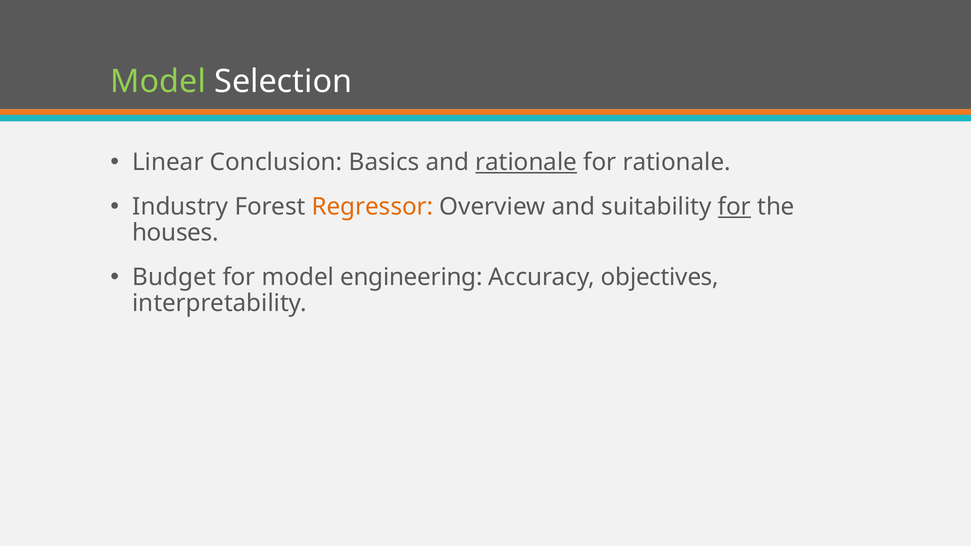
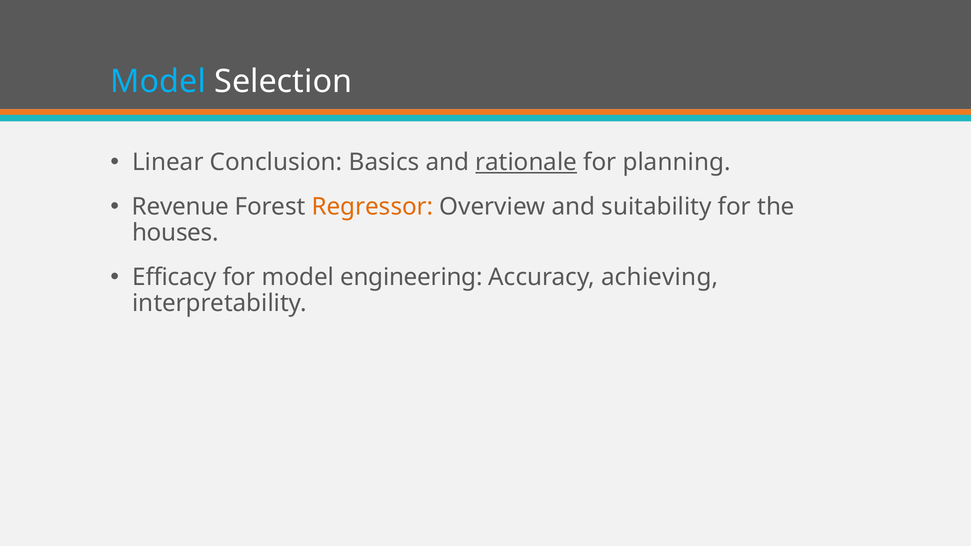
Model colour: light green -> light blue (158, 82)
for rationale: rationale -> planning (677, 162)
Industry: Industry -> Revenue (180, 207)
for underline: present -> none (734, 207)
Budget: Budget -> Efficacy (174, 277)
objectives: objectives -> achieving (660, 277)
